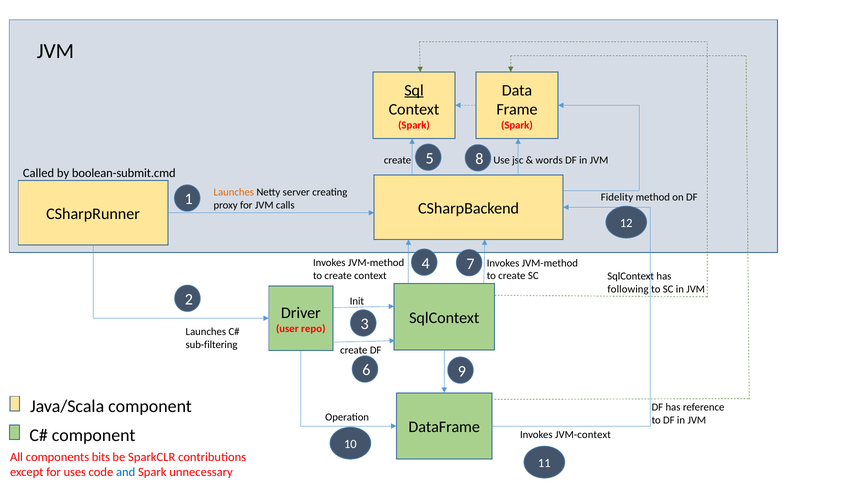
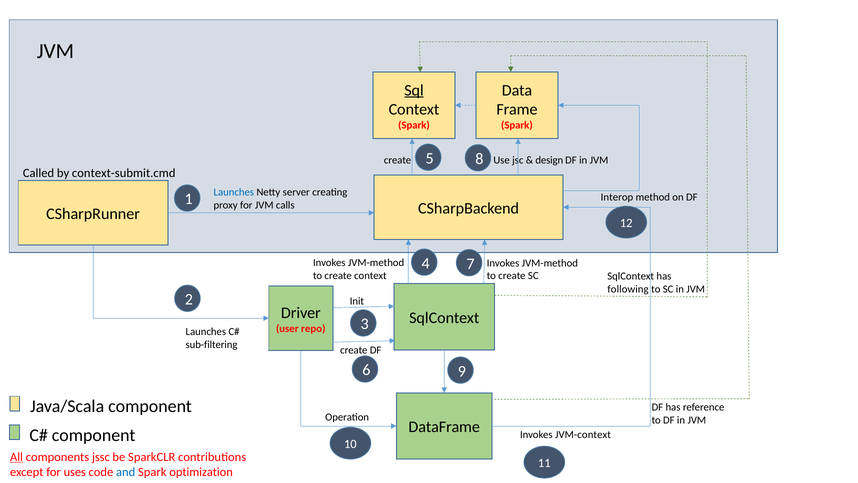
words: words -> design (549, 160)
boolean-submit.cmd: boolean-submit.cmd -> context-submit.cmd (124, 173)
Launches colour: orange -> blue (234, 192)
Fidelity: Fidelity -> Interop (617, 197)
All underline: none -> present (17, 457)
bits: bits -> jssc (101, 457)
unnecessary: unnecessary -> optimization (201, 472)
